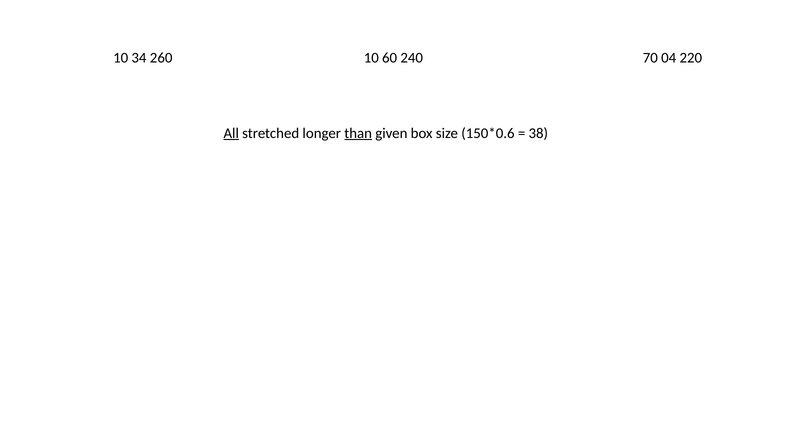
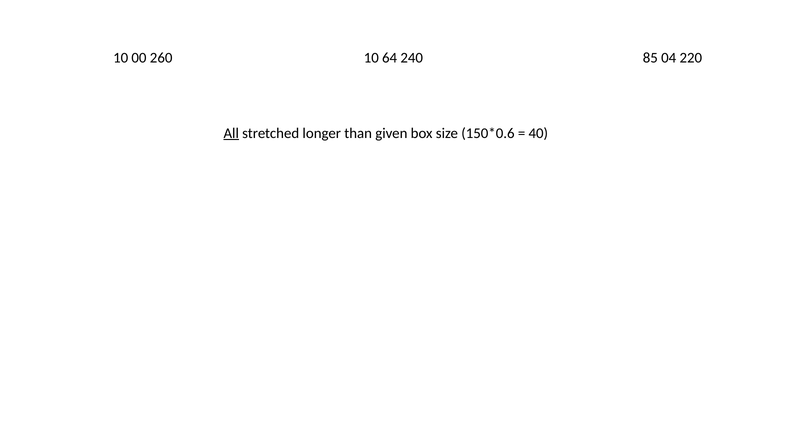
34: 34 -> 00 (139, 58)
60: 60 -> 64 (390, 58)
70: 70 -> 85 (650, 58)
than underline: present -> none (358, 133)
38: 38 -> 40 (538, 133)
